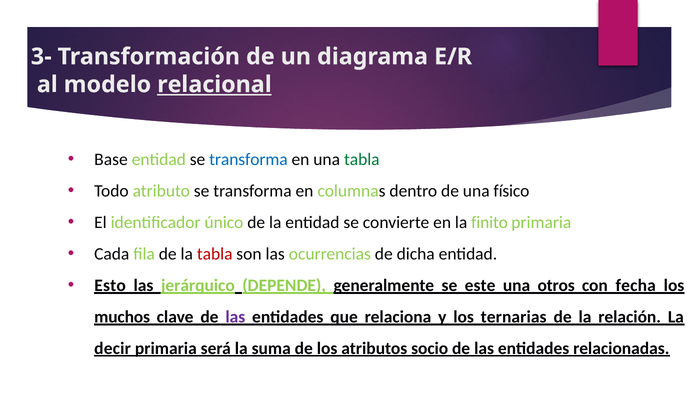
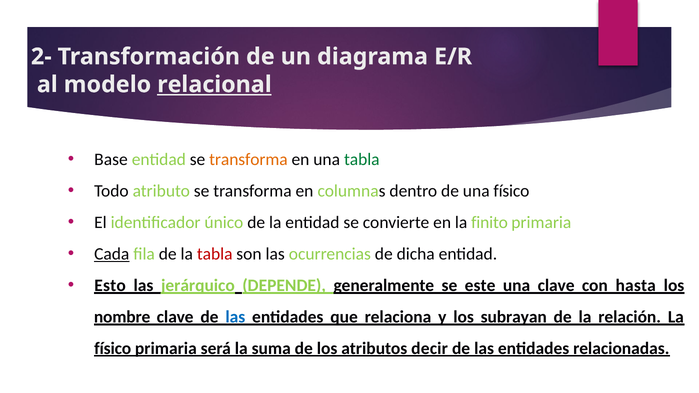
3-: 3- -> 2- (41, 57)
transforma colour: blue -> orange (248, 160)
Cada underline: none -> present (112, 254)
una otros: otros -> clave (556, 286)
fecha: fecha -> hasta (636, 286)
muchos: muchos -> nombre (122, 317)
las colour: purple -> blue (235, 317)
ternarias: ternarias -> subrayan (514, 317)
decir: decir -> físico (113, 348)
socio: socio -> decir (430, 348)
